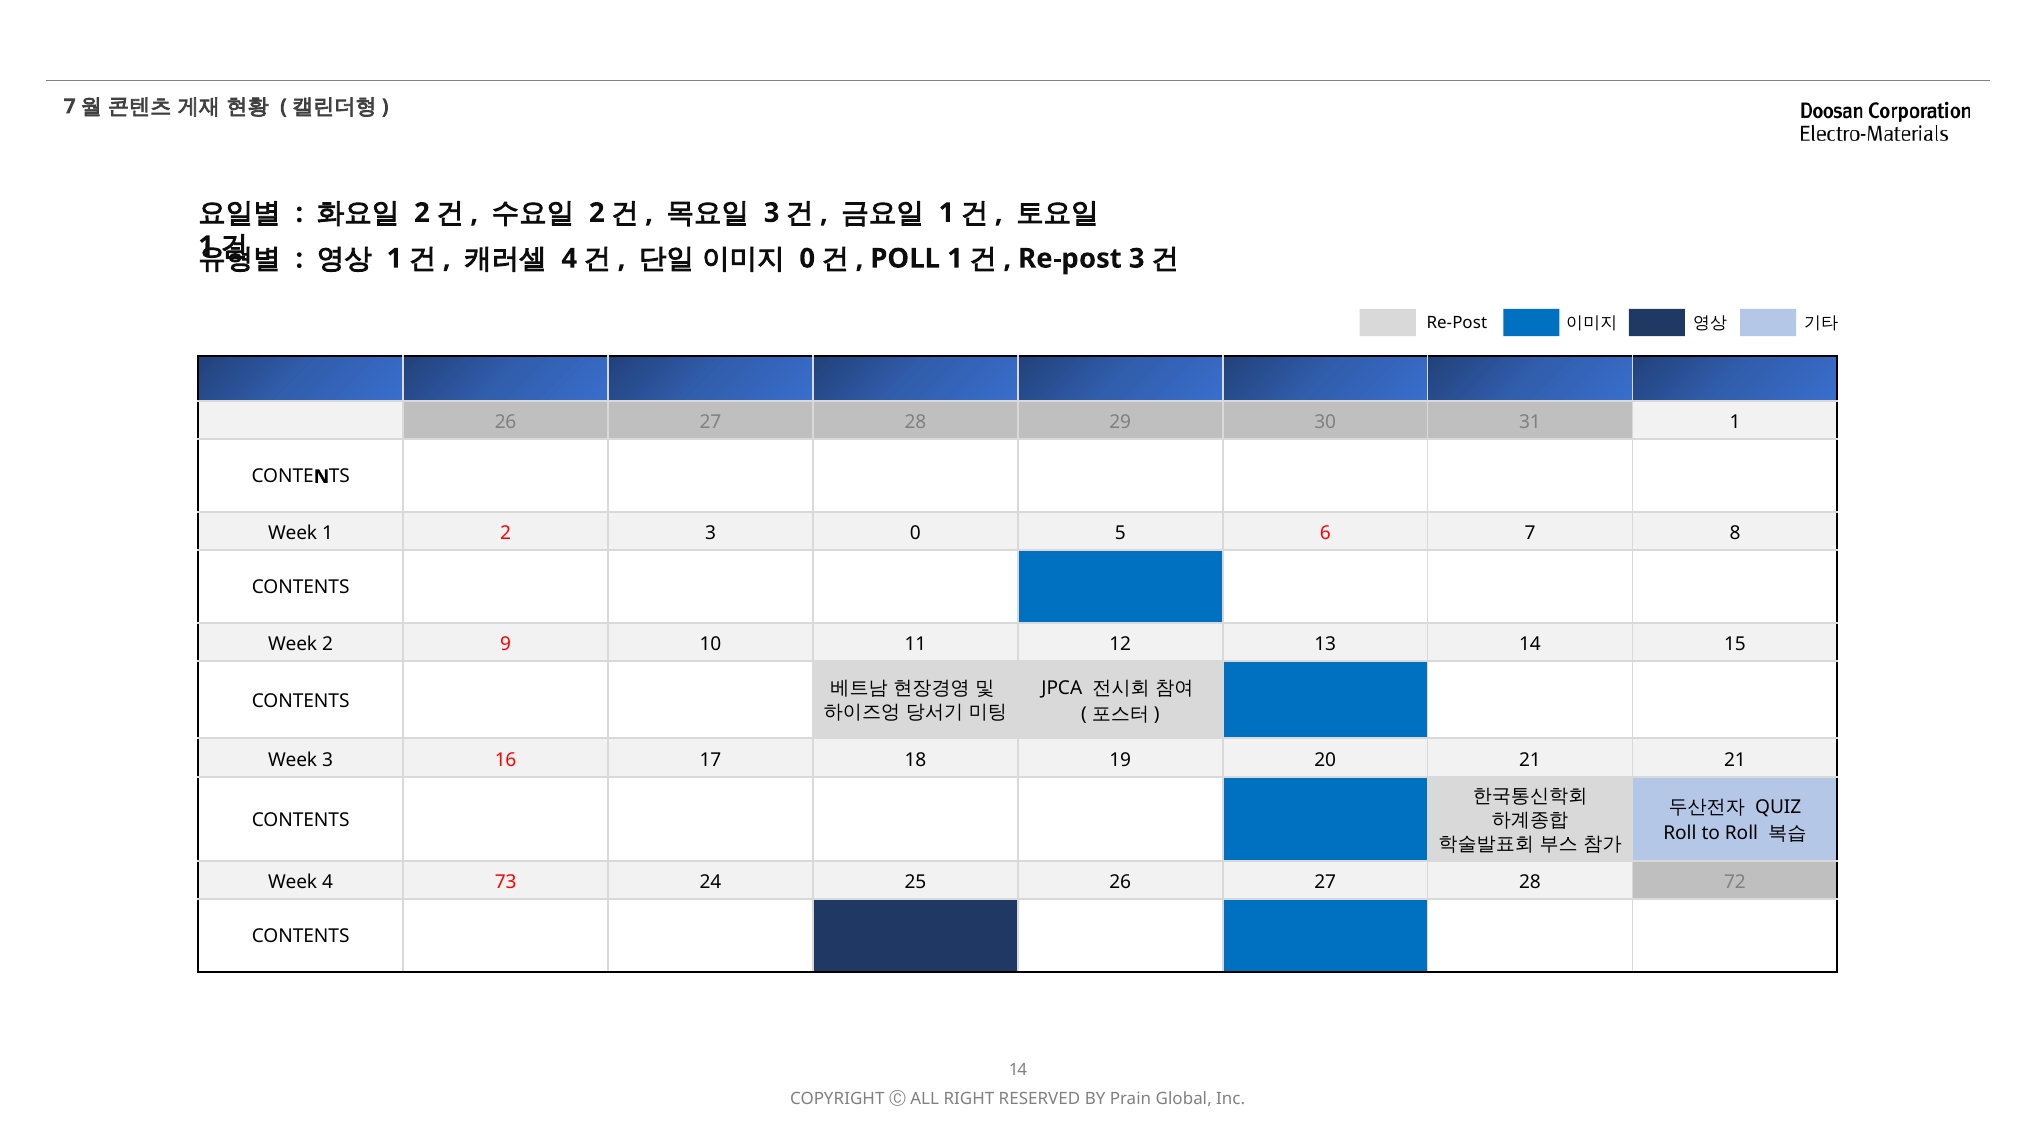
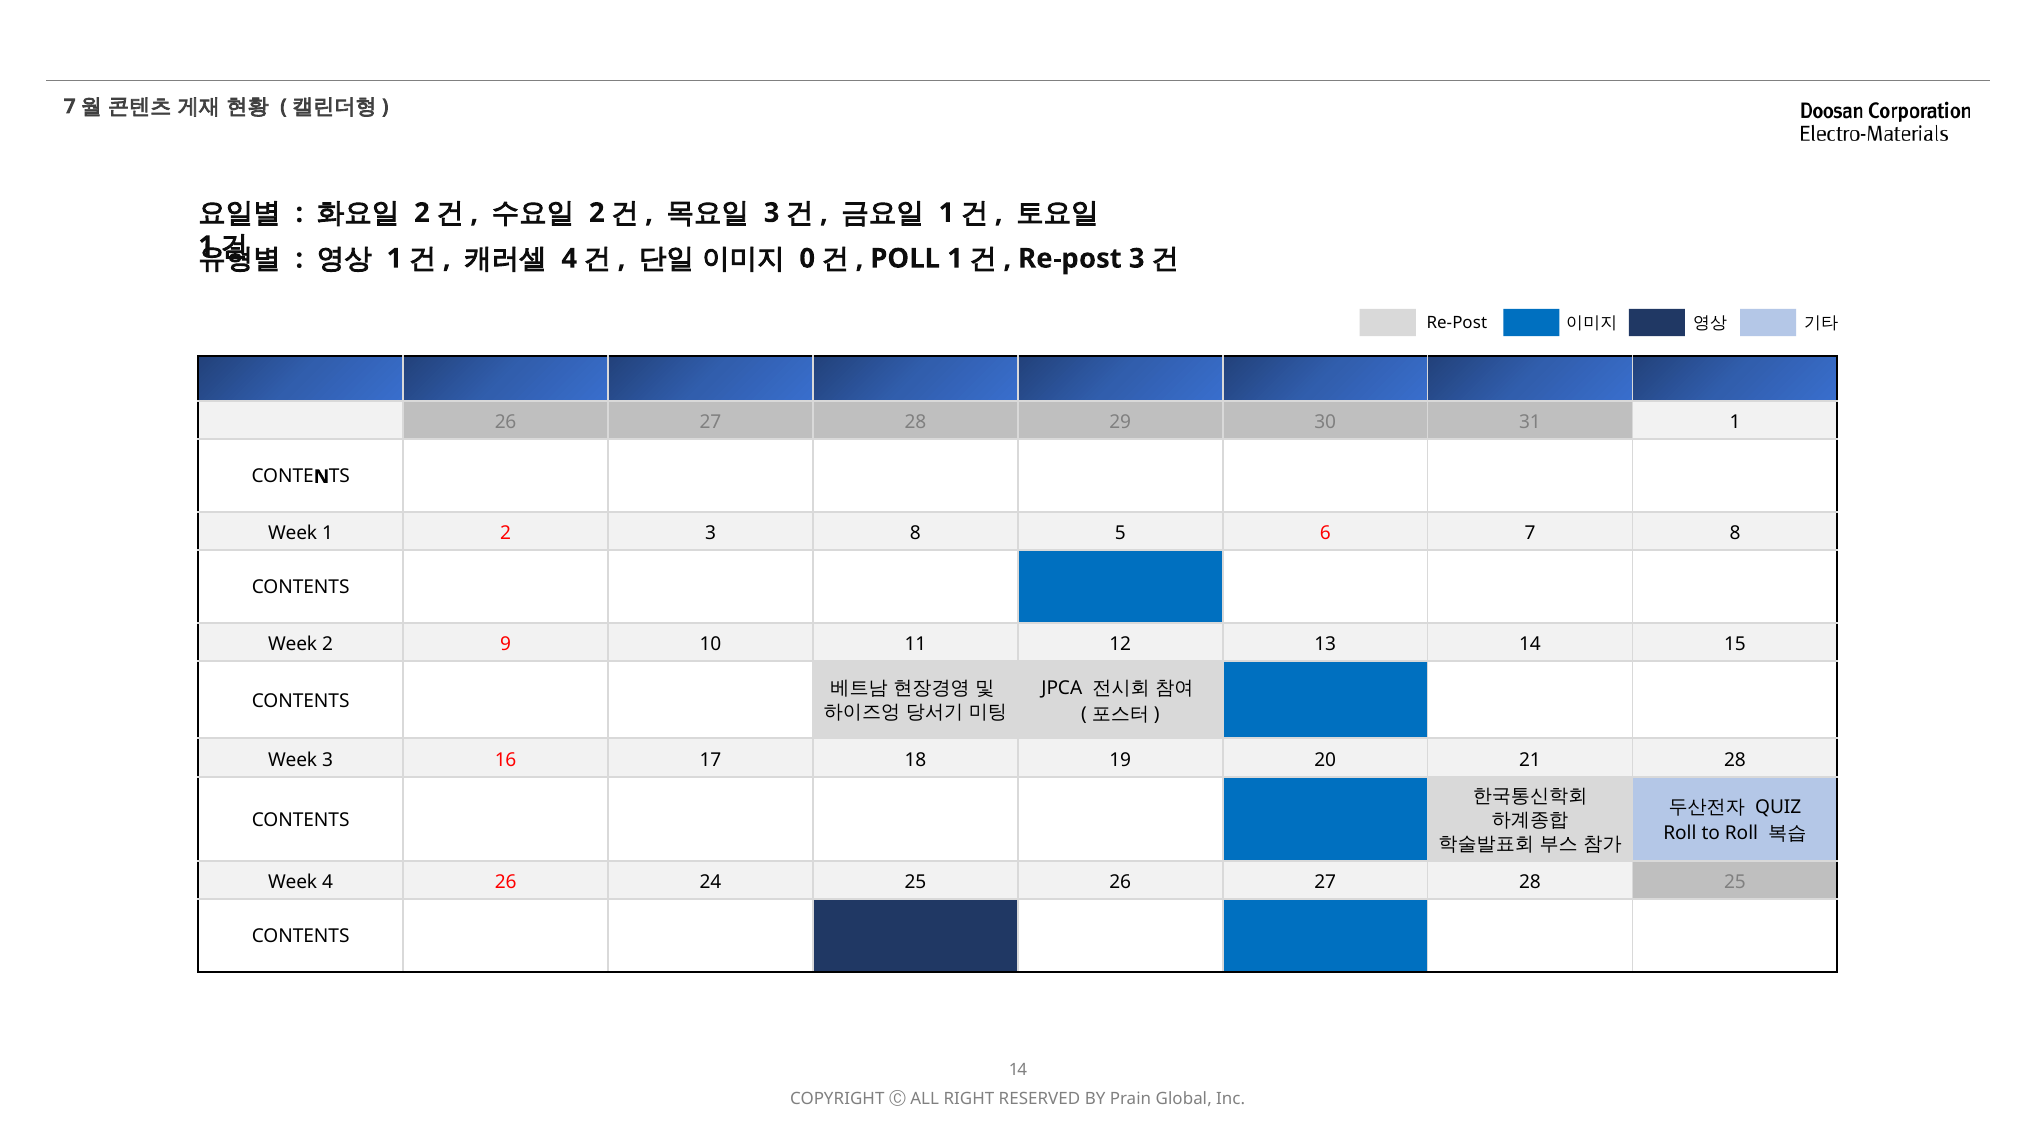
3 0: 0 -> 8 (915, 534)
21 21: 21 -> 28 (1735, 760)
4 73: 73 -> 26 (506, 883)
28 72: 72 -> 25 (1735, 883)
